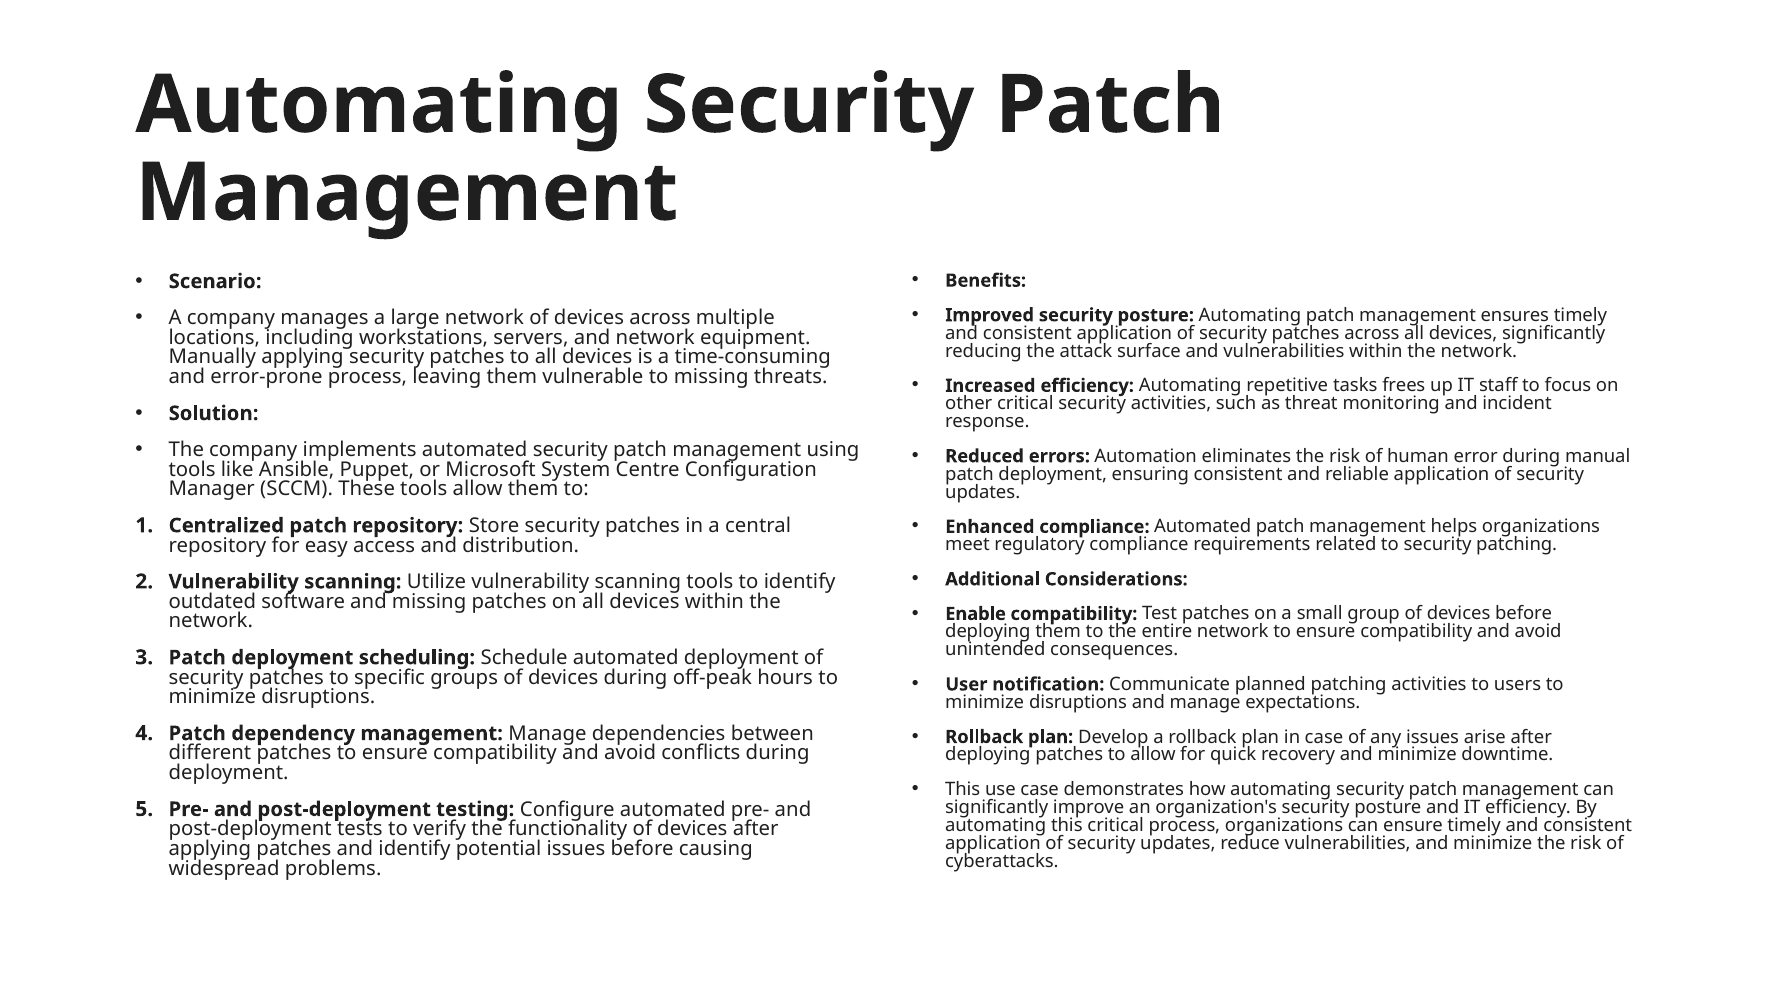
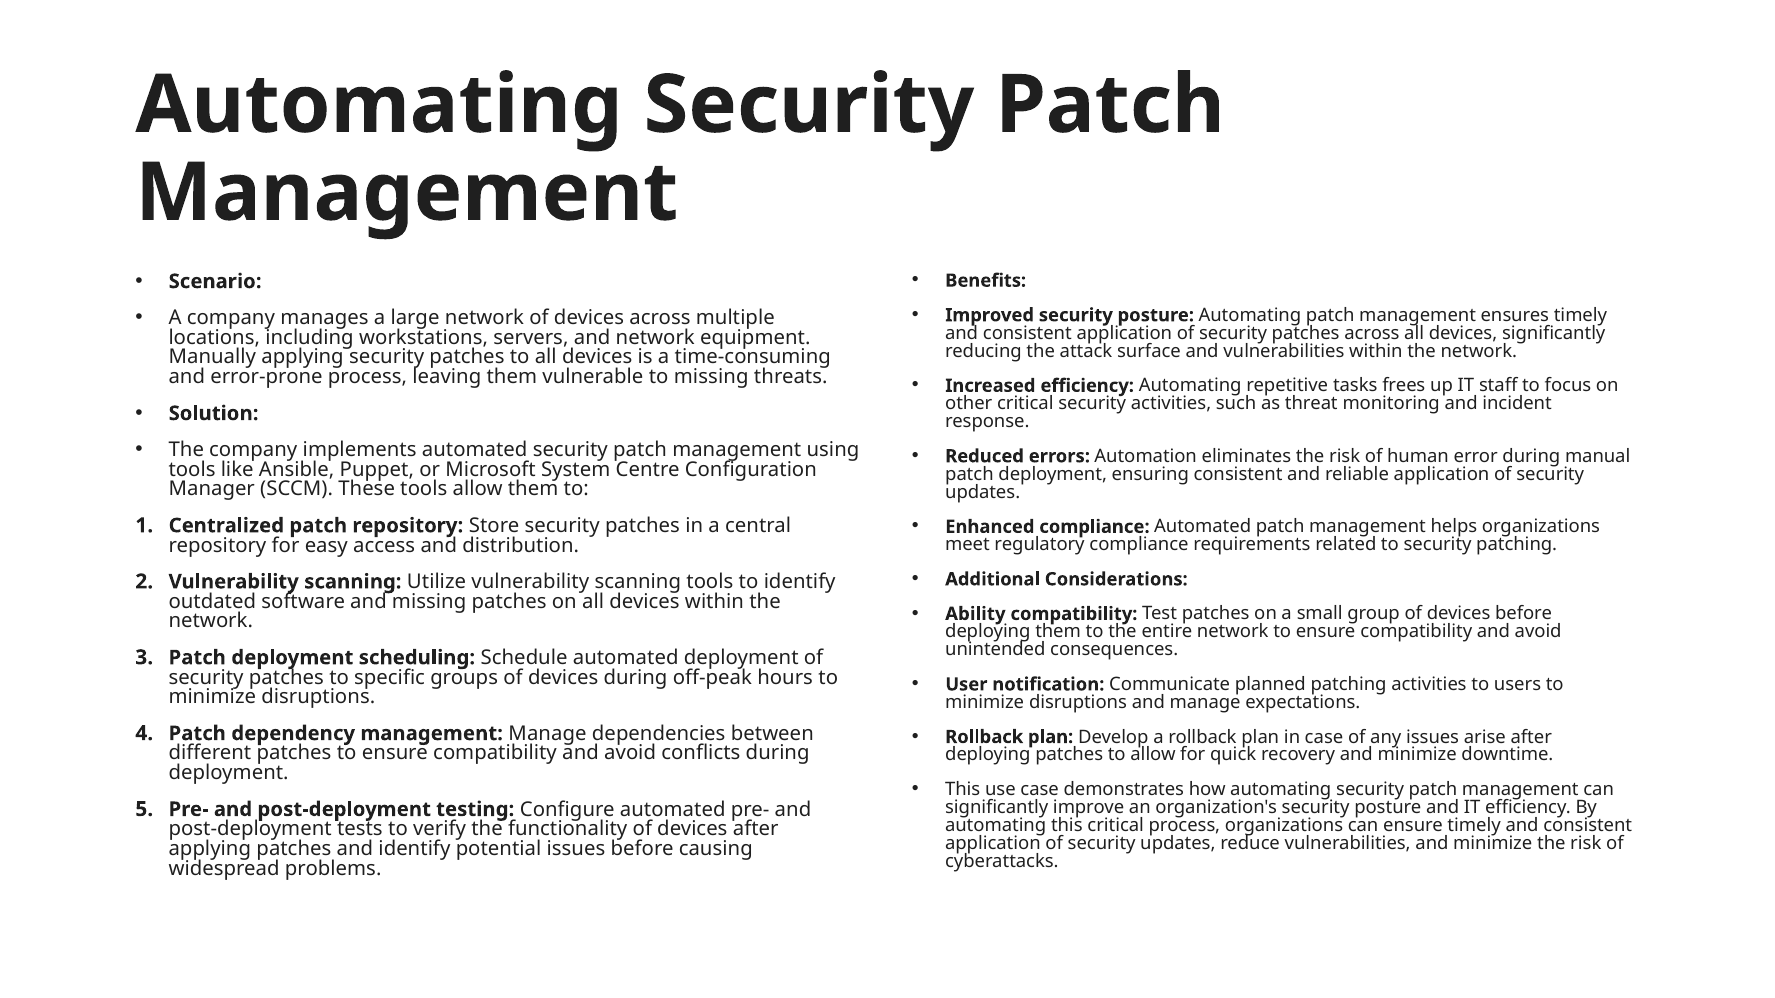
Enable: Enable -> Ability (975, 614)
